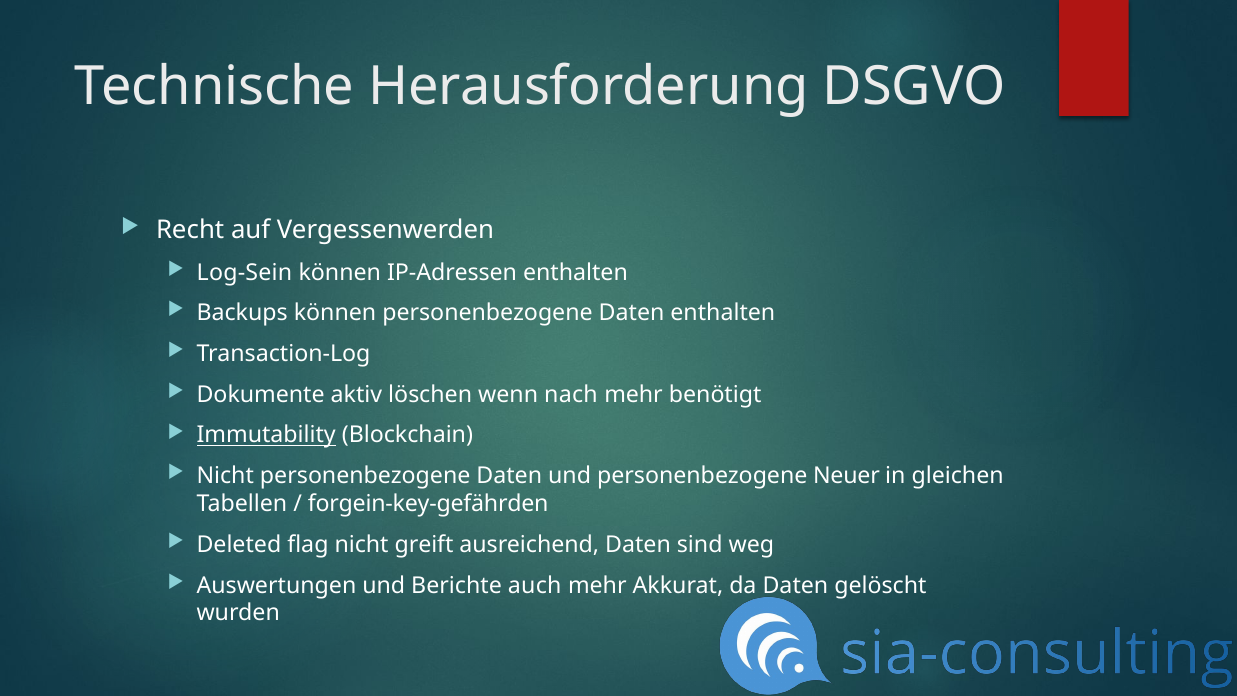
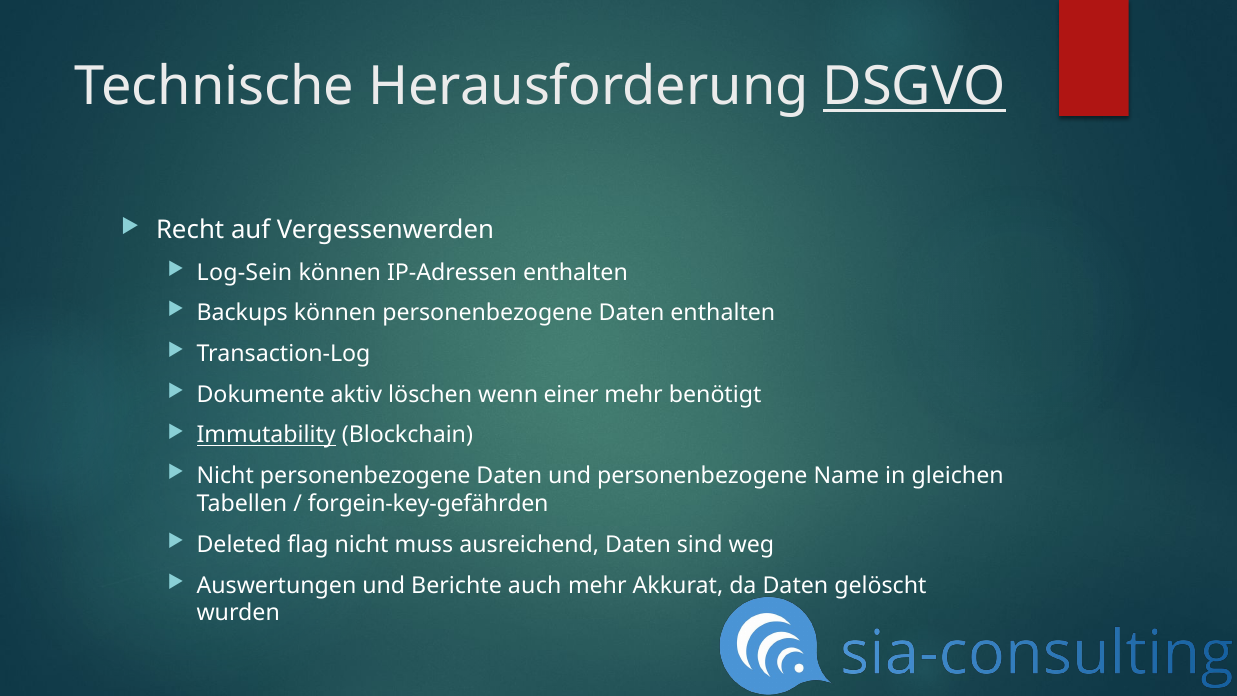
DSGVO underline: none -> present (914, 87)
nach: nach -> einer (571, 394)
Neuer: Neuer -> Name (846, 476)
greift: greift -> muss (424, 544)
